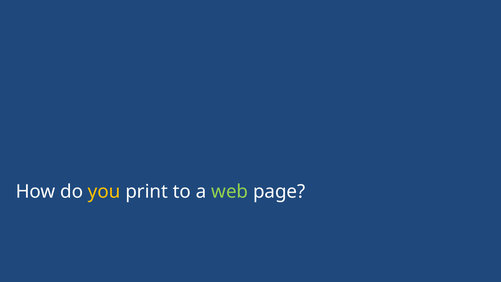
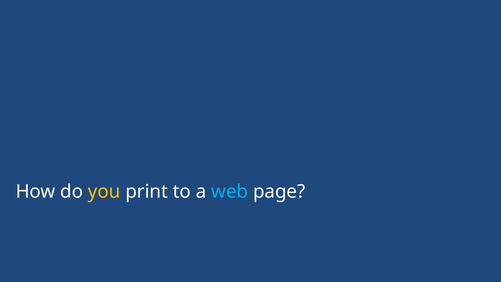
web colour: light green -> light blue (230, 192)
